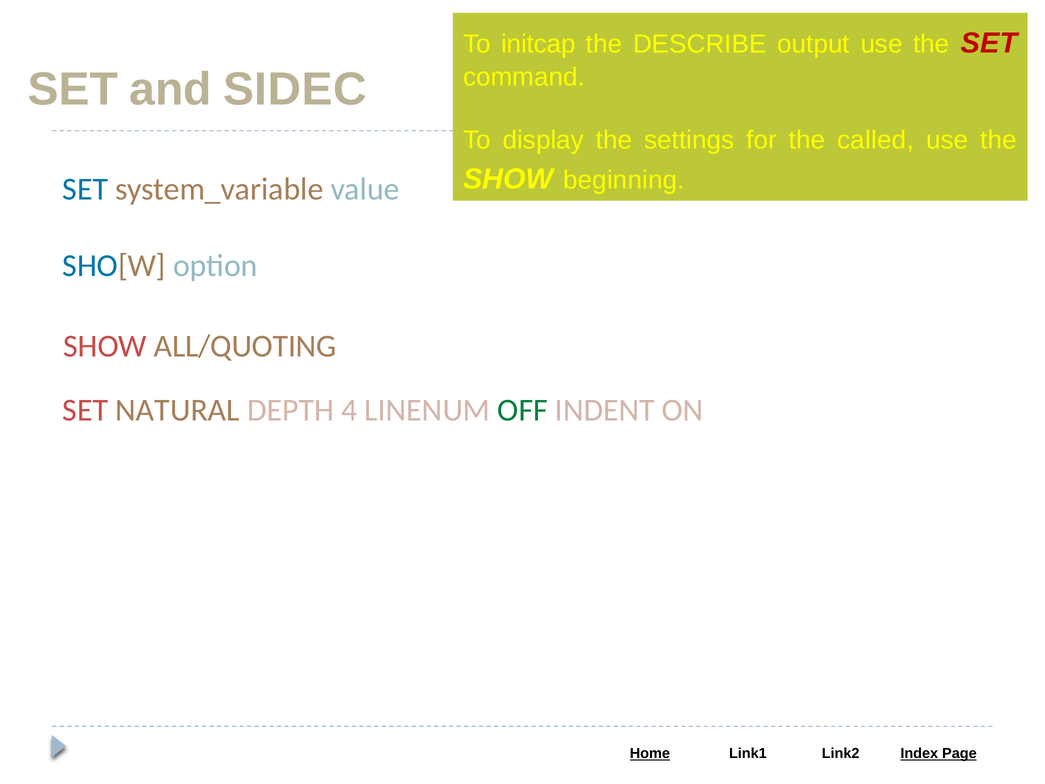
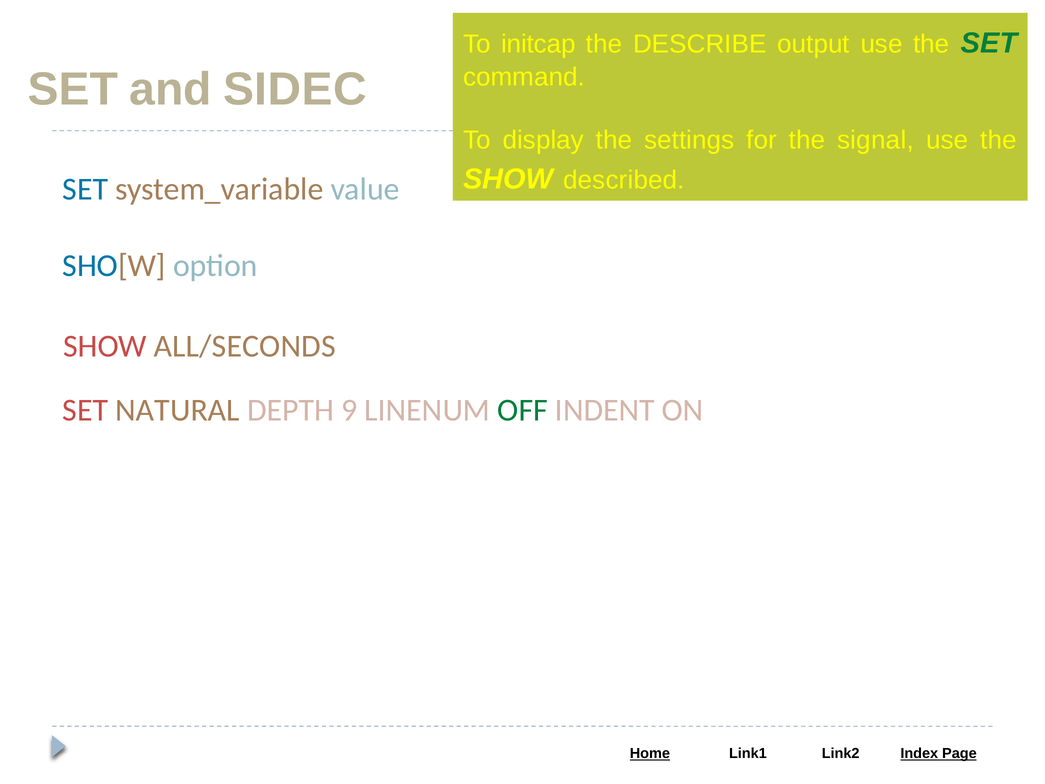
SET colour: red -> green (989, 43)
called: called -> signal (876, 140)
beginning: beginning -> described (624, 180)
ALL/QUOTING: ALL/QUOTING -> ALL/SECONDS (245, 346)
4: 4 -> 9 (349, 410)
